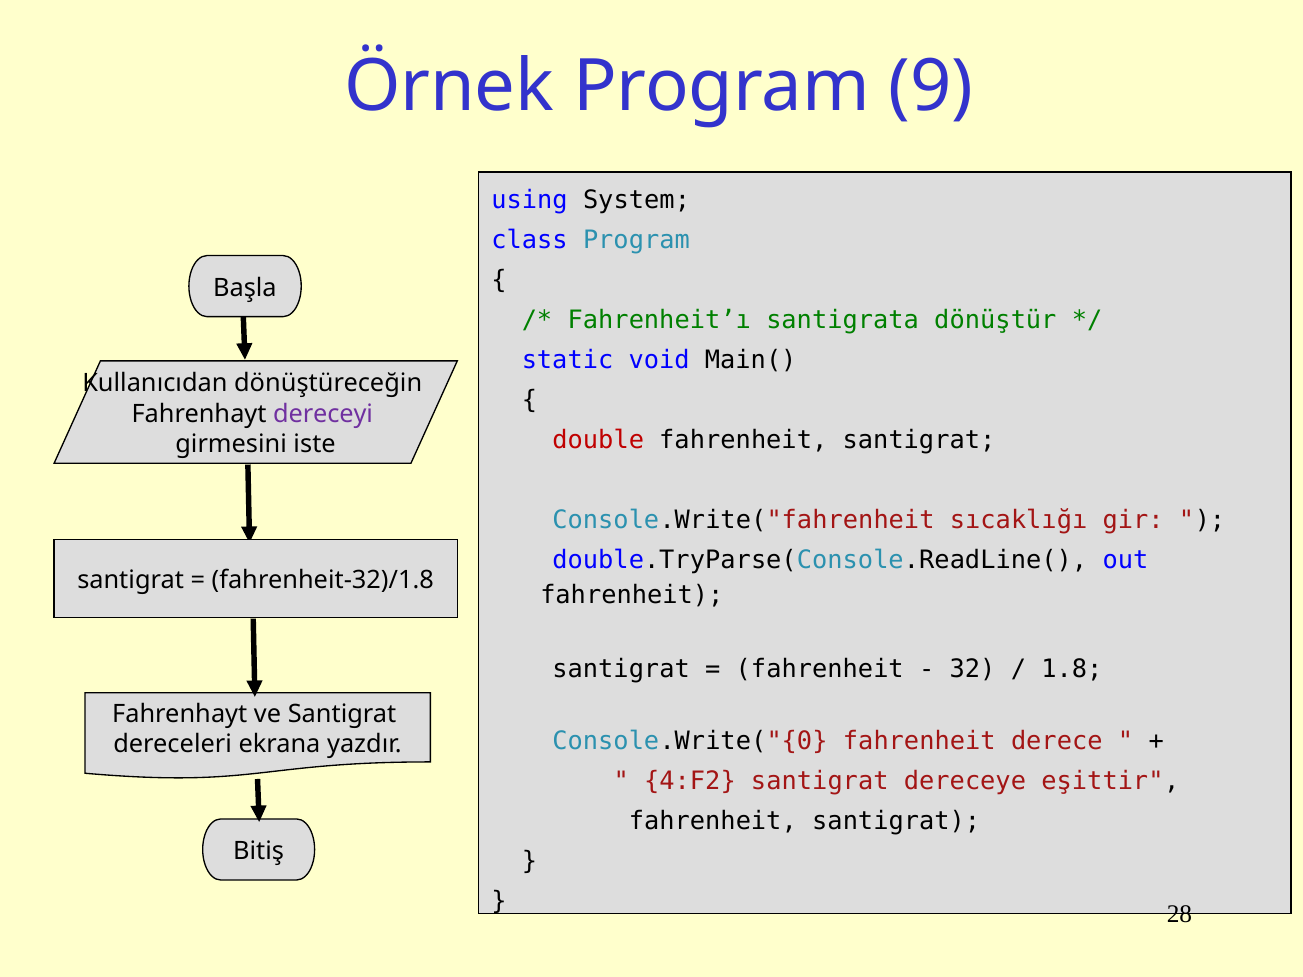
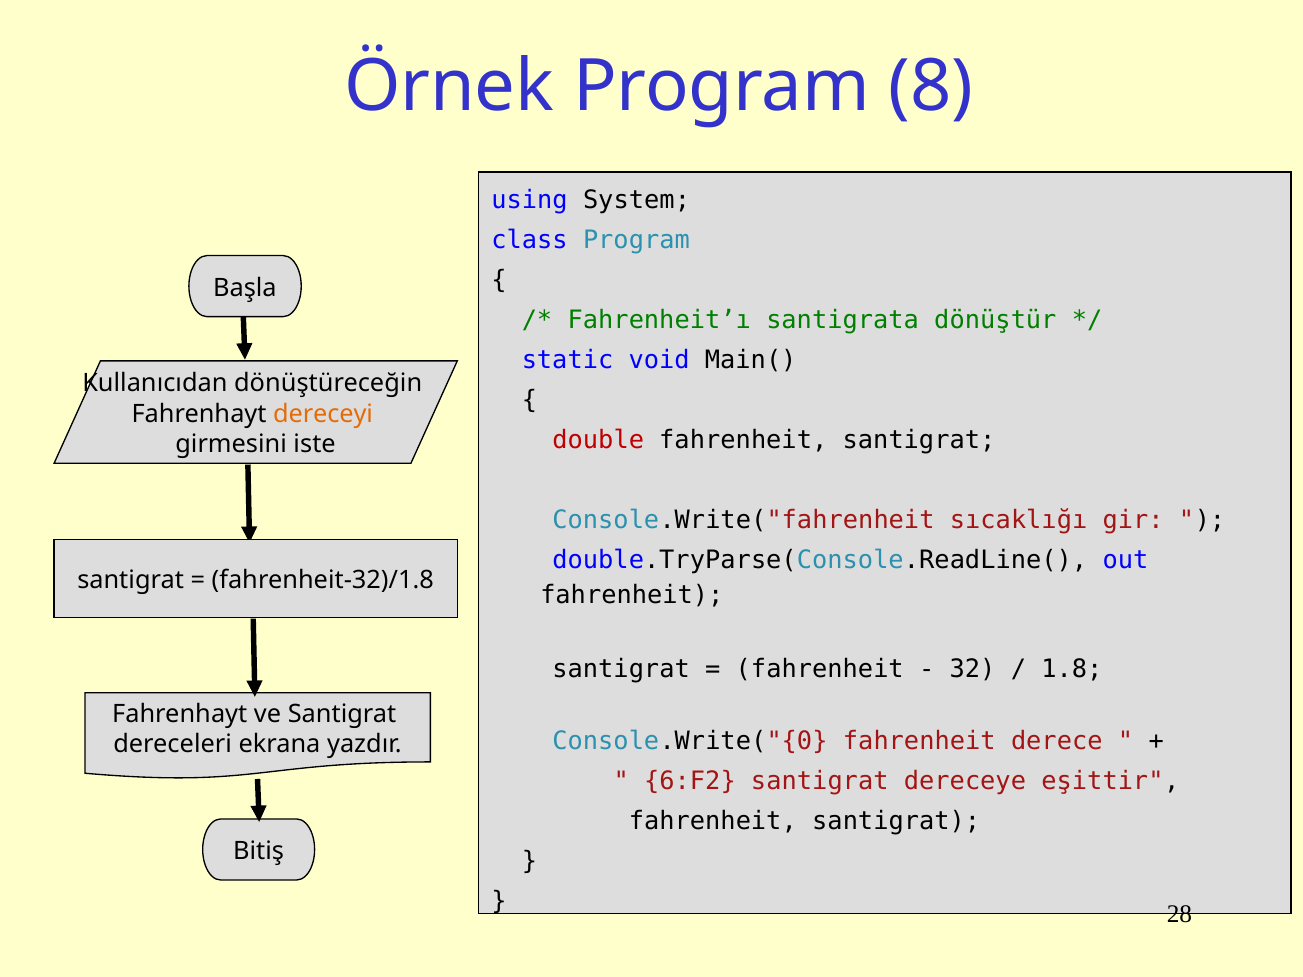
9: 9 -> 8 (931, 87)
dereceyi colour: purple -> orange (323, 414)
4:F2: 4:F2 -> 6:F2 (690, 781)
